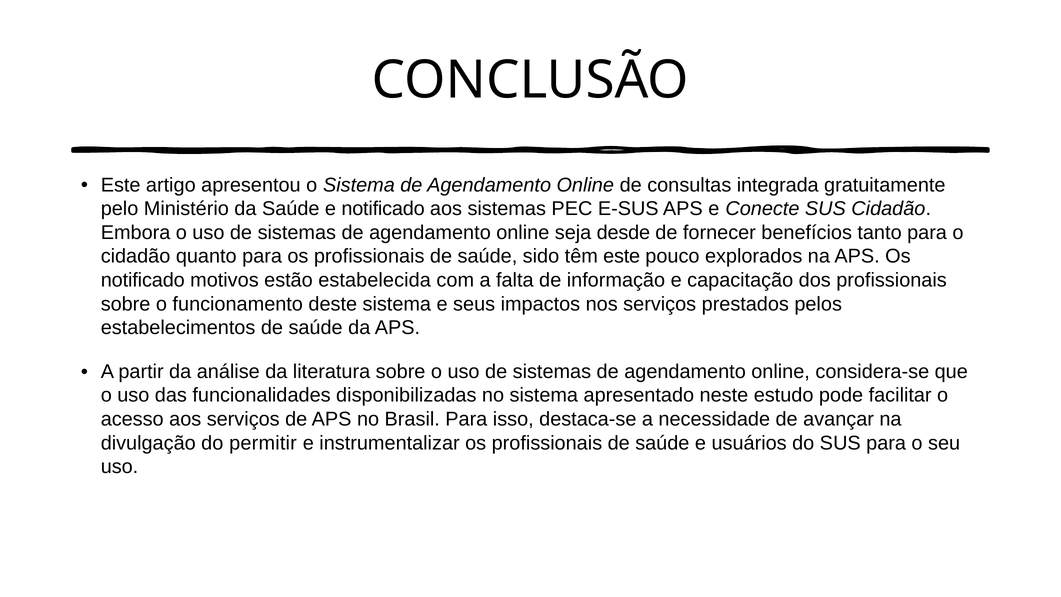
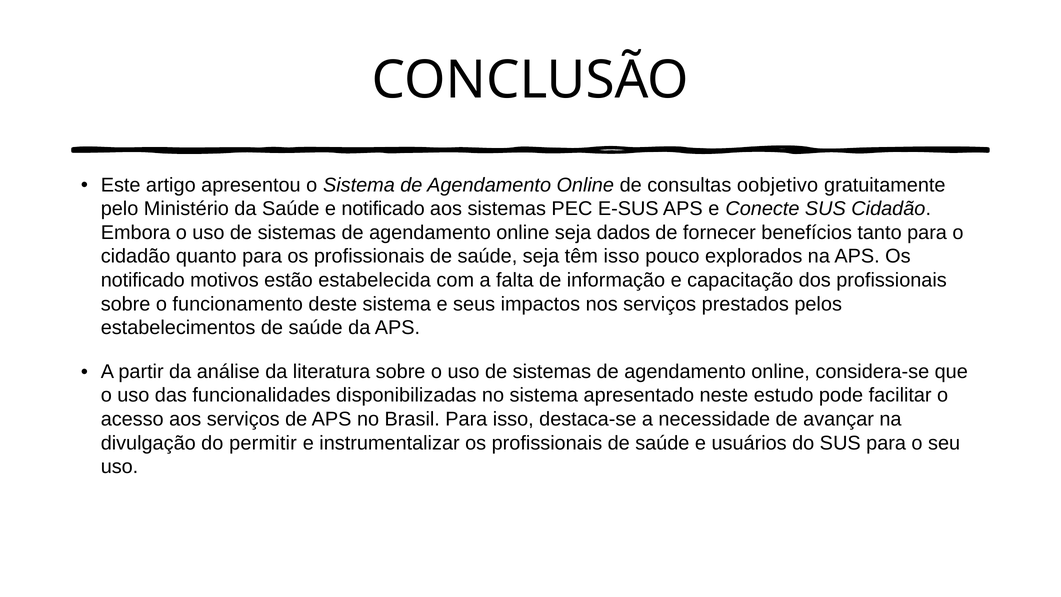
integrada: integrada -> oobjetivo (778, 185)
desde: desde -> dados (623, 233)
saúde sido: sido -> seja (541, 256)
têm este: este -> isso (621, 256)
